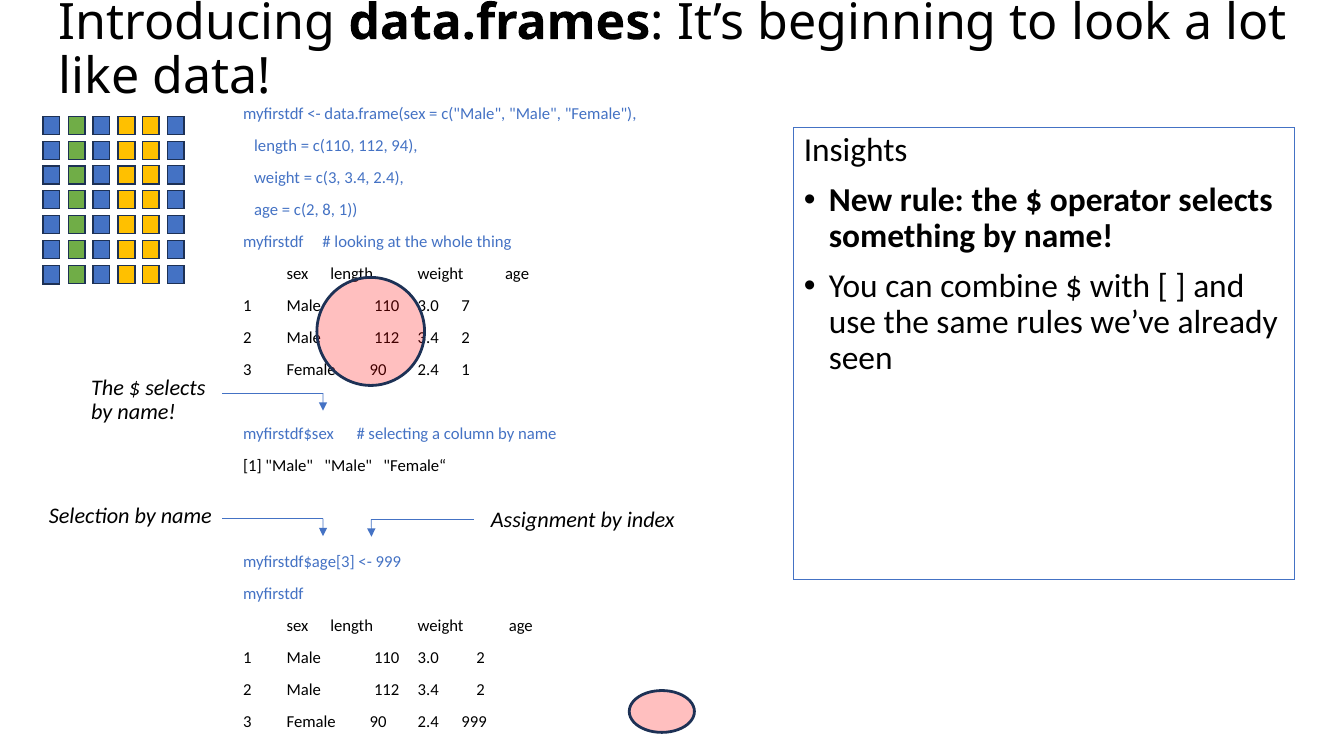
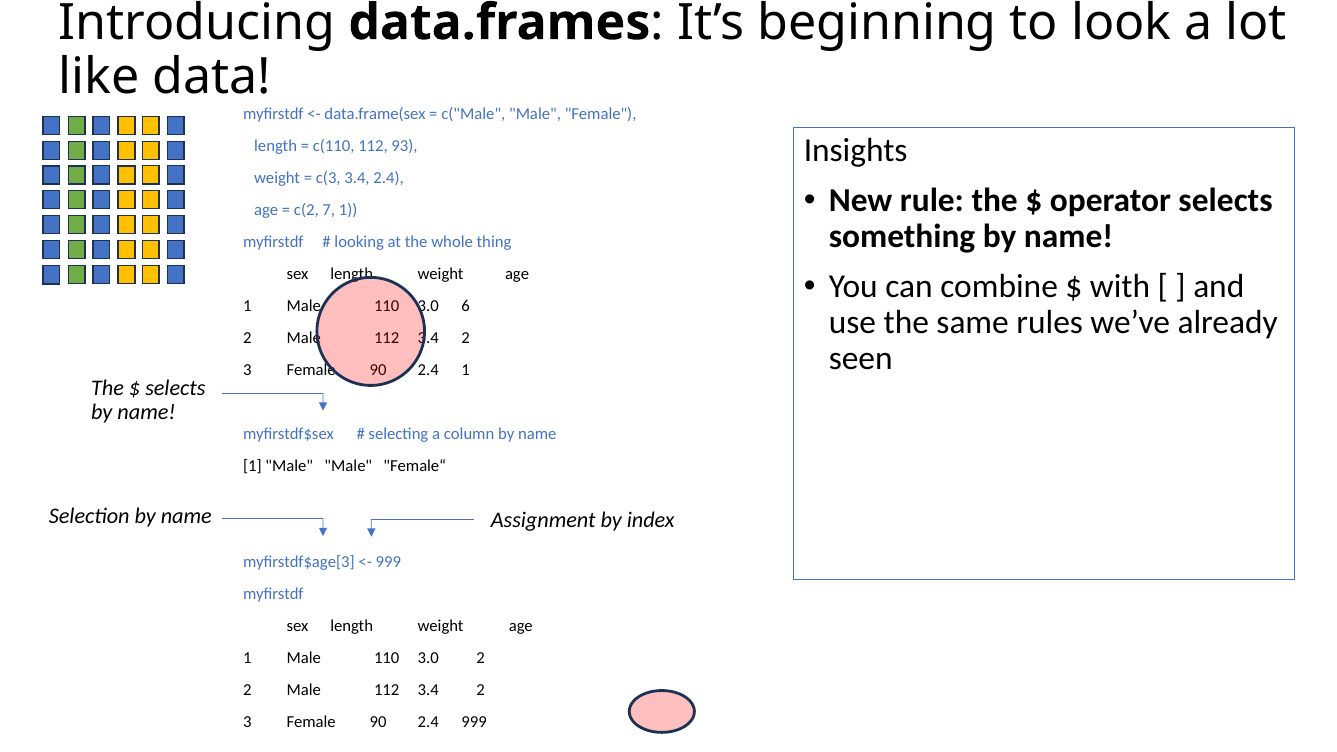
94: 94 -> 93 (405, 146)
8: 8 -> 7 (329, 210)
7: 7 -> 6 (466, 306)
